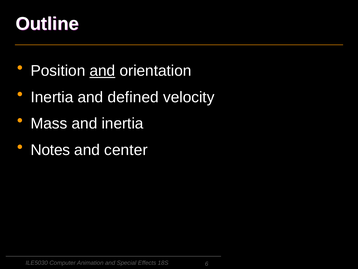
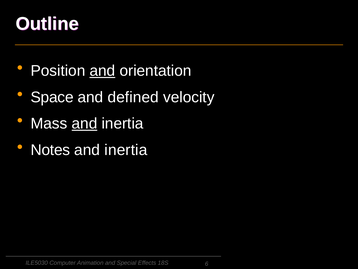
Inertia: Inertia -> Space (52, 97)
and underline: none -> present (85, 123)
center: center -> inertia (126, 150)
